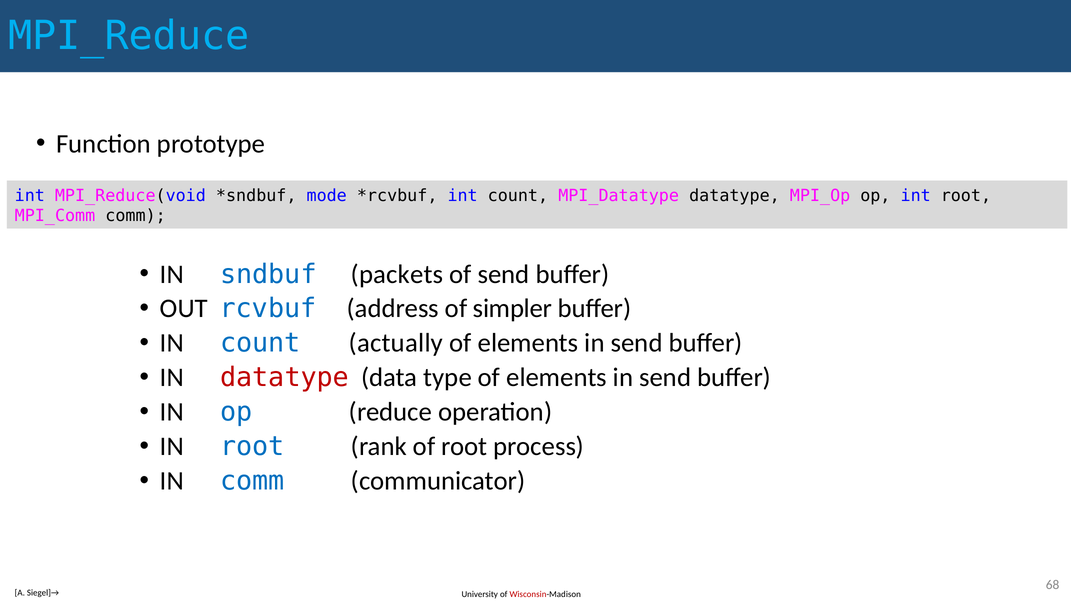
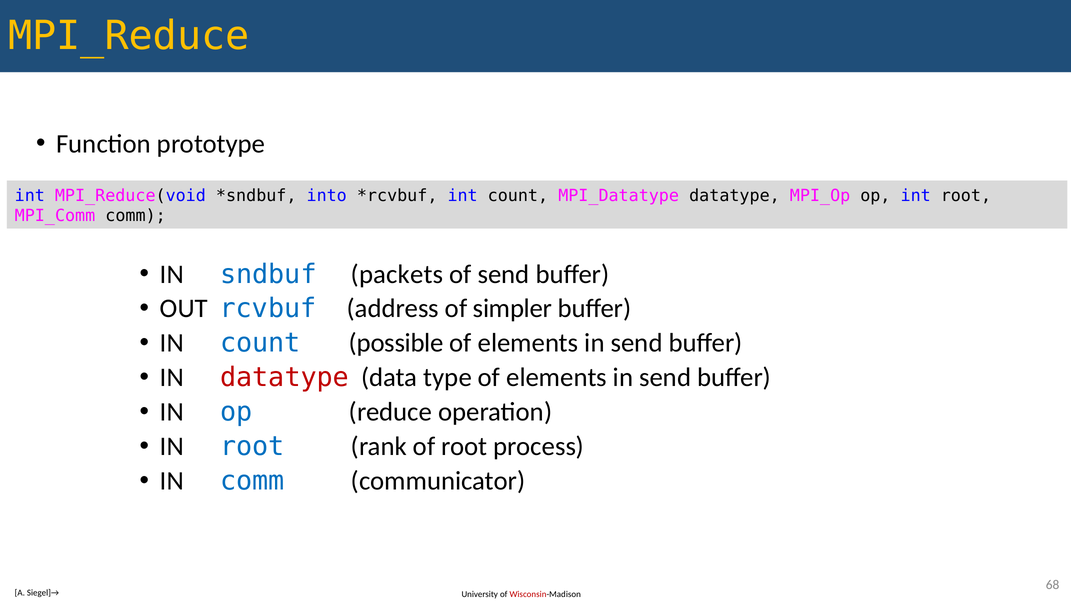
MPI_Reduce colour: light blue -> yellow (129, 36)
mode: mode -> into (327, 196)
actually: actually -> possible (396, 343)
